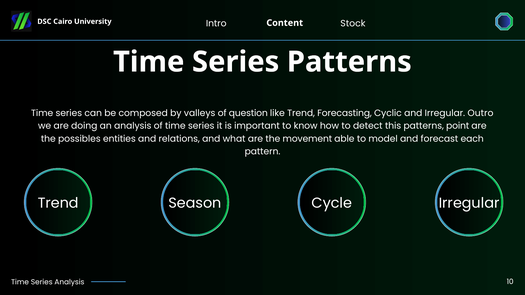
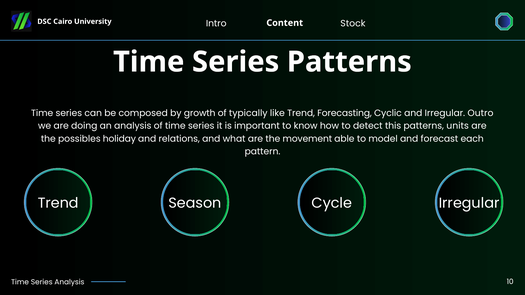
valleys: valleys -> growth (200, 113)
question: question -> typically (248, 113)
point: point -> units (458, 126)
entities: entities -> holiday (119, 139)
